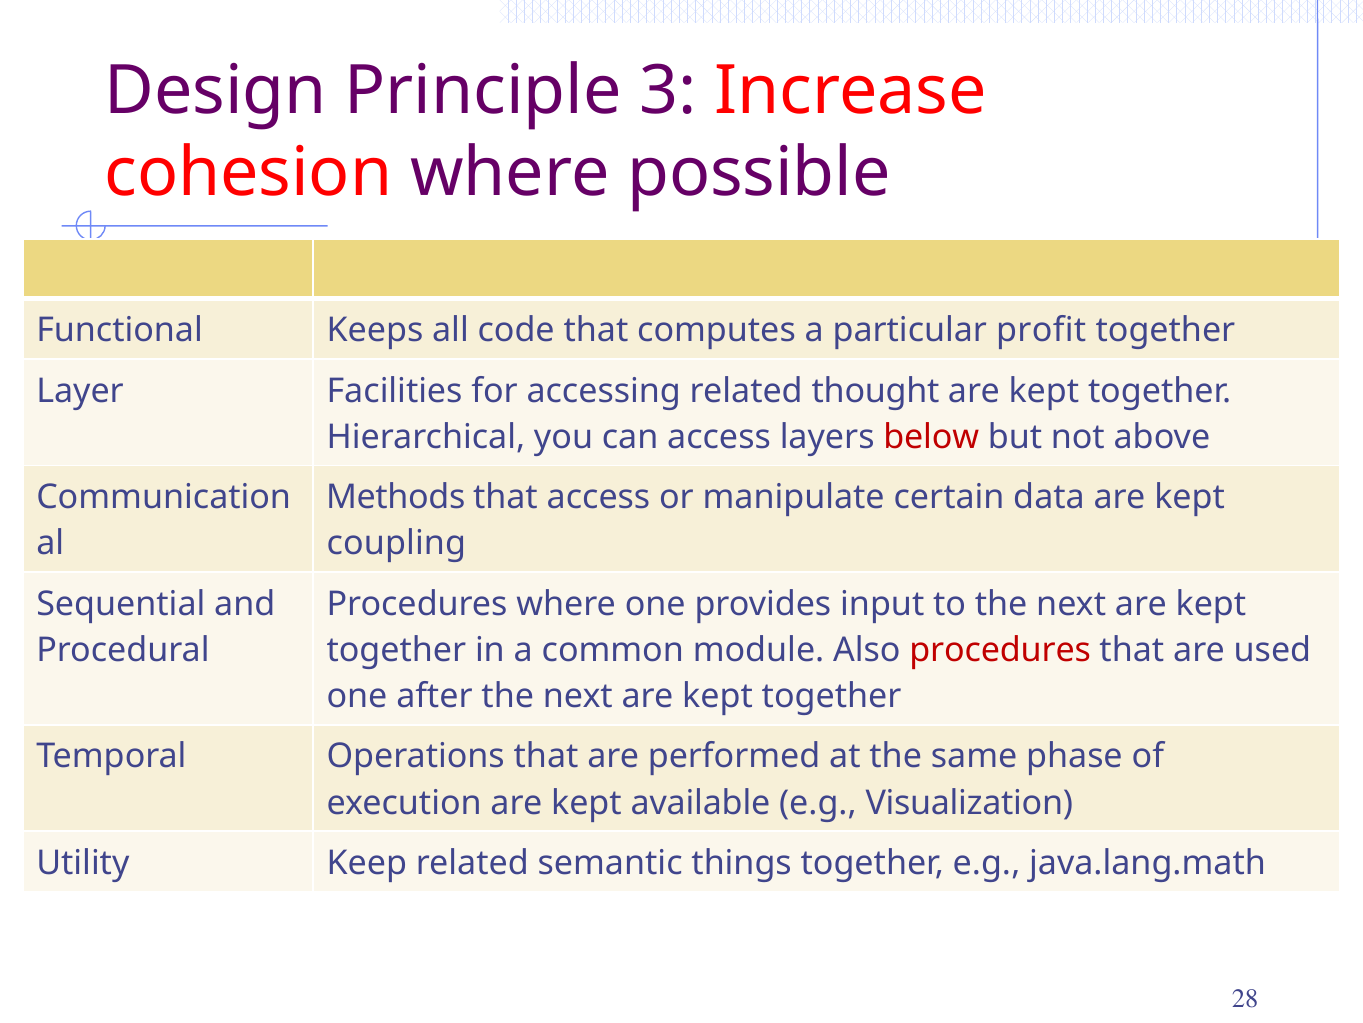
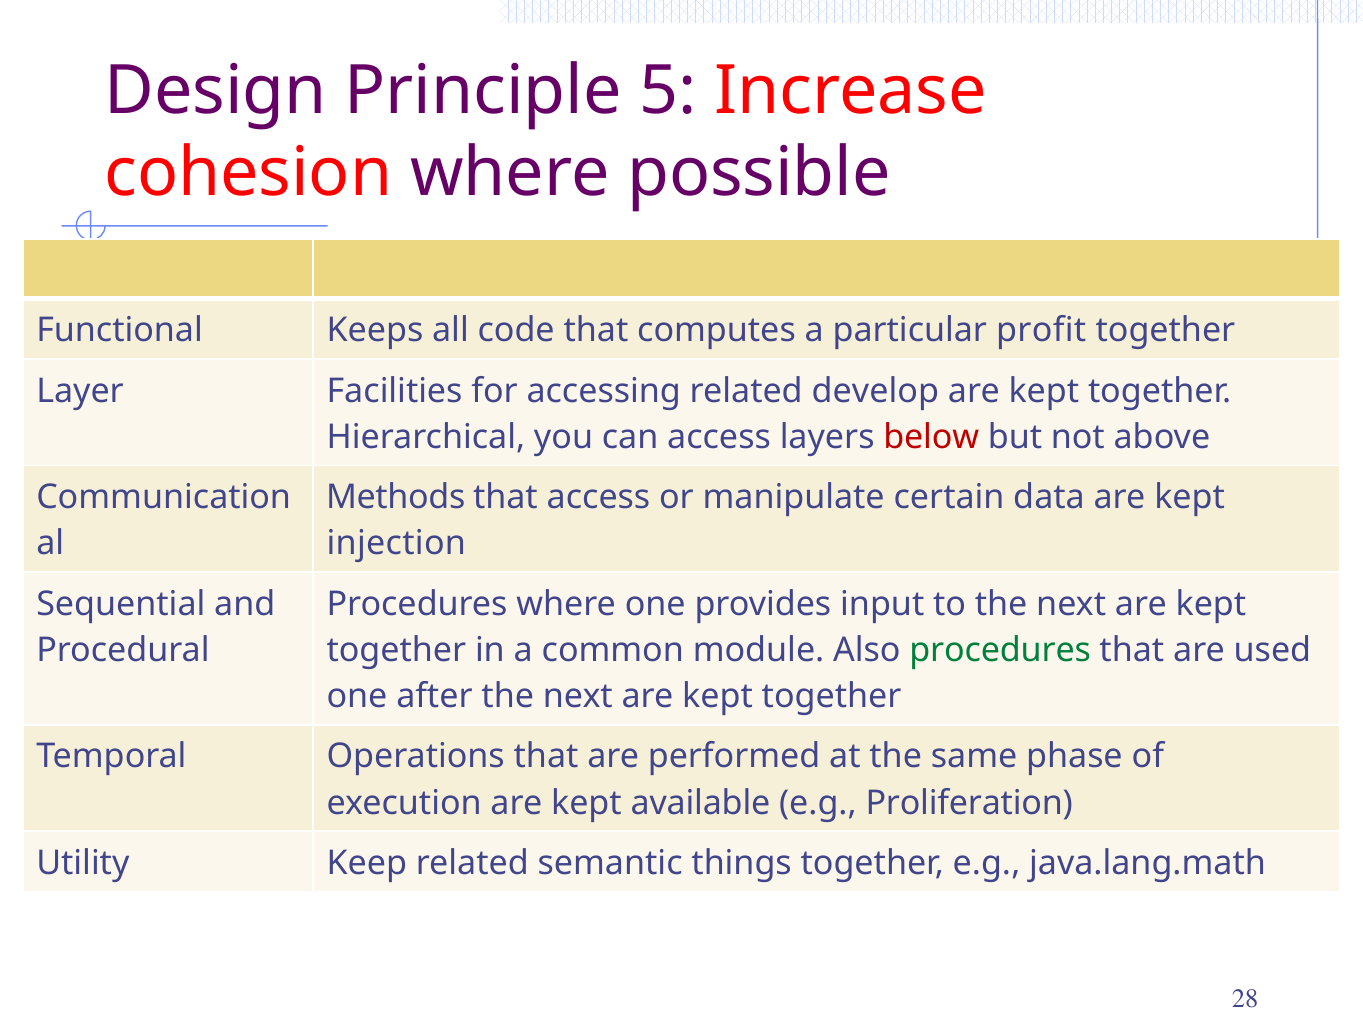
3: 3 -> 5 (668, 91)
thought: thought -> develop (875, 391)
coupling: coupling -> injection (396, 543)
procedures colour: red -> green (1000, 650)
Visualization: Visualization -> Proliferation (969, 802)
